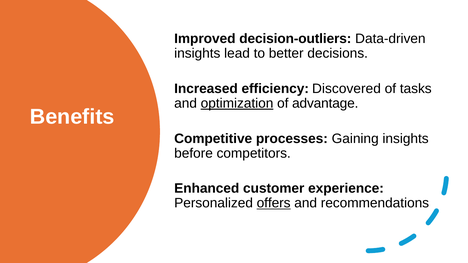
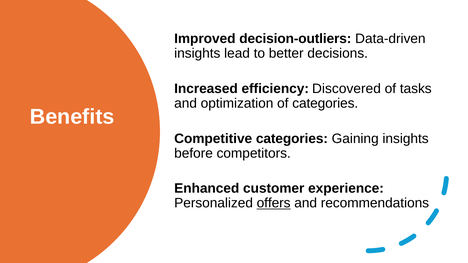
optimization underline: present -> none (237, 103)
of advantage: advantage -> categories (325, 103)
Competitive processes: processes -> categories (292, 139)
